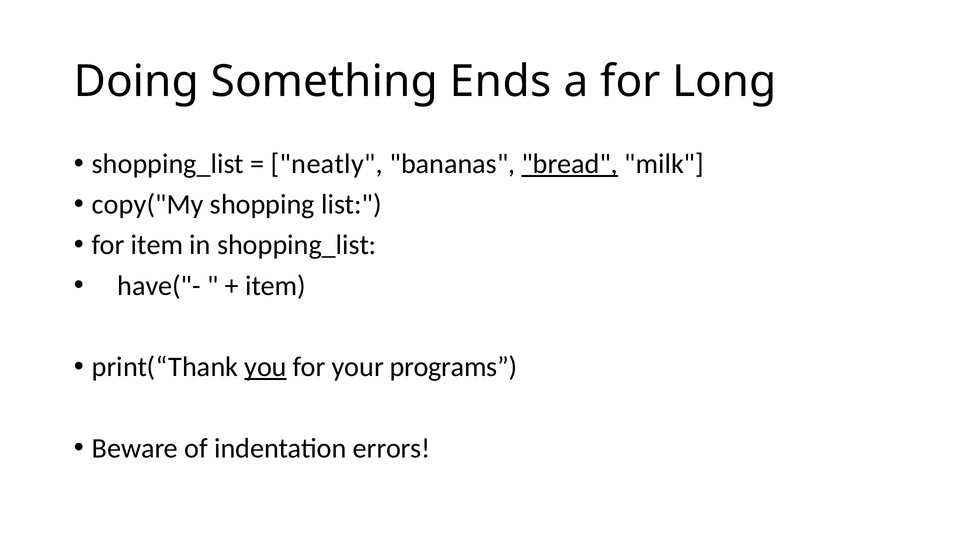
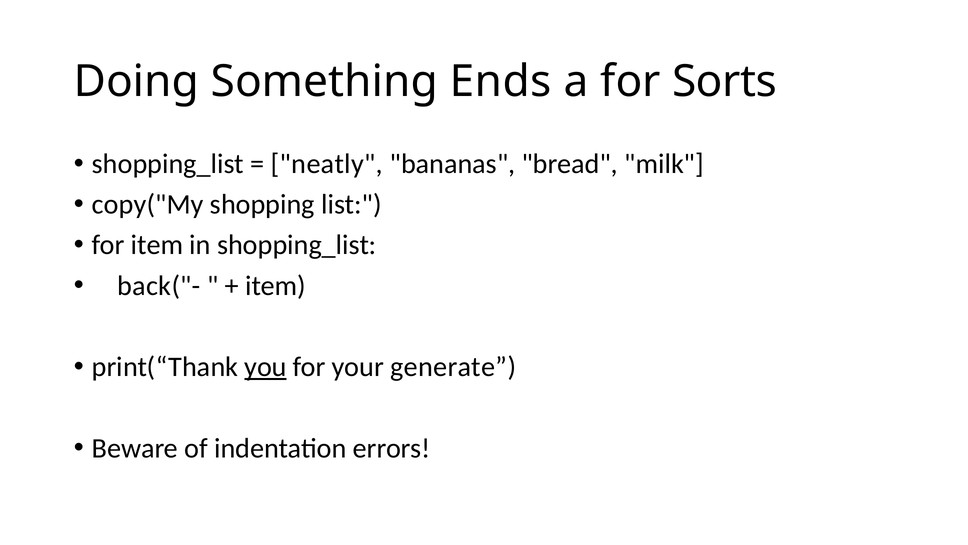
Long: Long -> Sorts (725, 81)
bread underline: present -> none (570, 164)
have("-: have("- -> back("- (159, 285)
programs: programs -> generate (453, 367)
